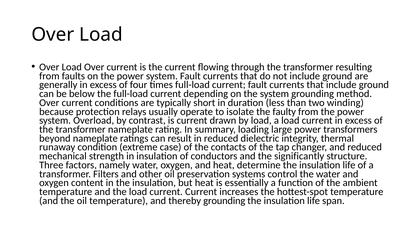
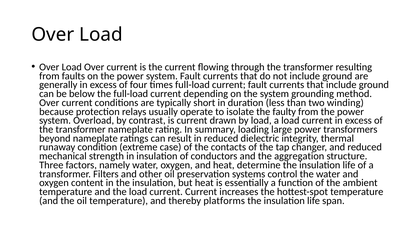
significantly: significantly -> aggregation (299, 156)
thereby grounding: grounding -> platforms (224, 201)
